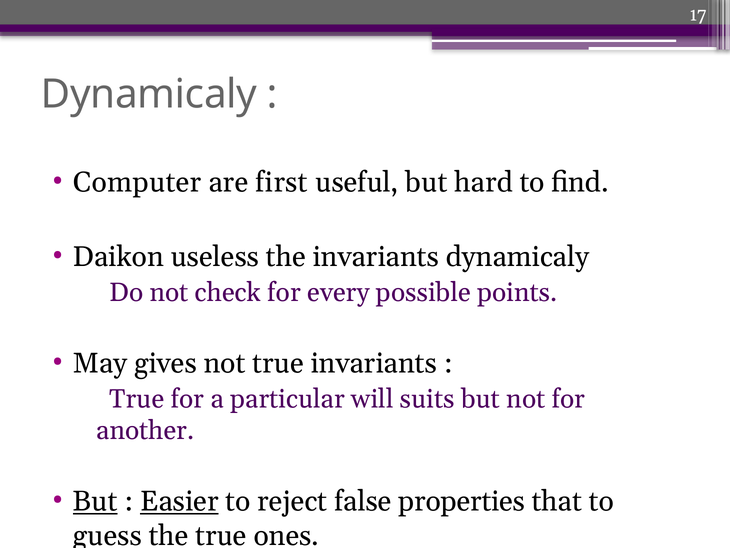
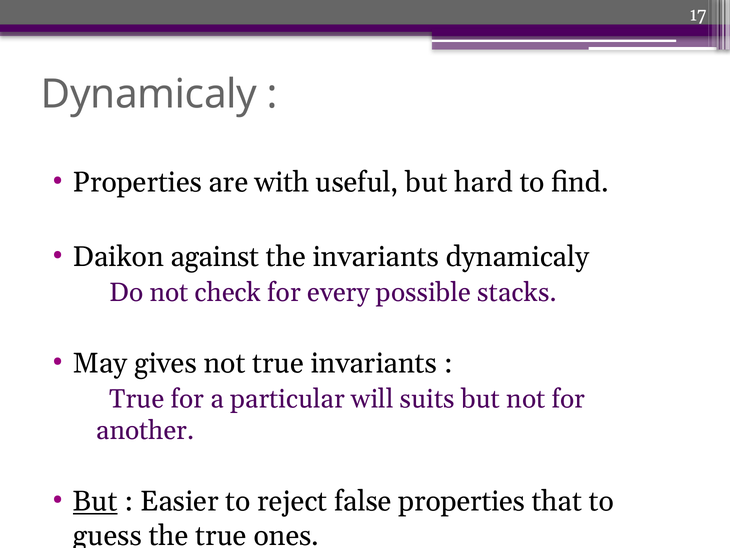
Computer: Computer -> Properties (137, 182)
first: first -> with (282, 182)
useless: useless -> against (215, 257)
points: points -> stacks (517, 292)
Easier underline: present -> none (179, 501)
